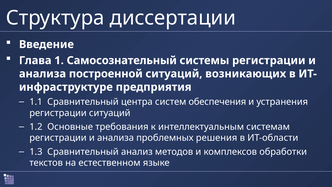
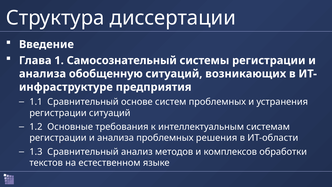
построенной: построенной -> обобщенную (106, 74)
центра: центра -> основе (137, 102)
систем обеспечения: обеспечения -> проблемных (217, 102)
